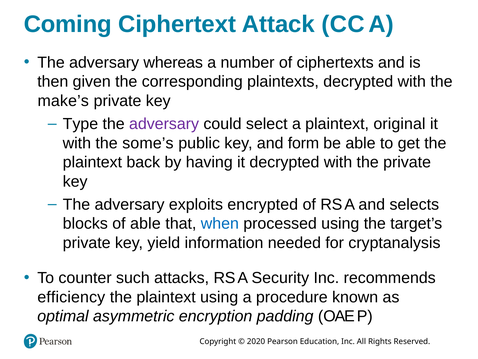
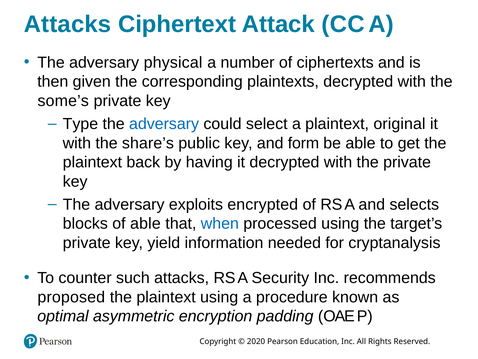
Coming: Coming -> Attacks (68, 24)
whereas: whereas -> physical (173, 62)
make’s: make’s -> some’s (63, 101)
adversary colour: purple -> blue (164, 124)
some’s: some’s -> share’s (148, 143)
efficiency: efficiency -> proposed (71, 297)
